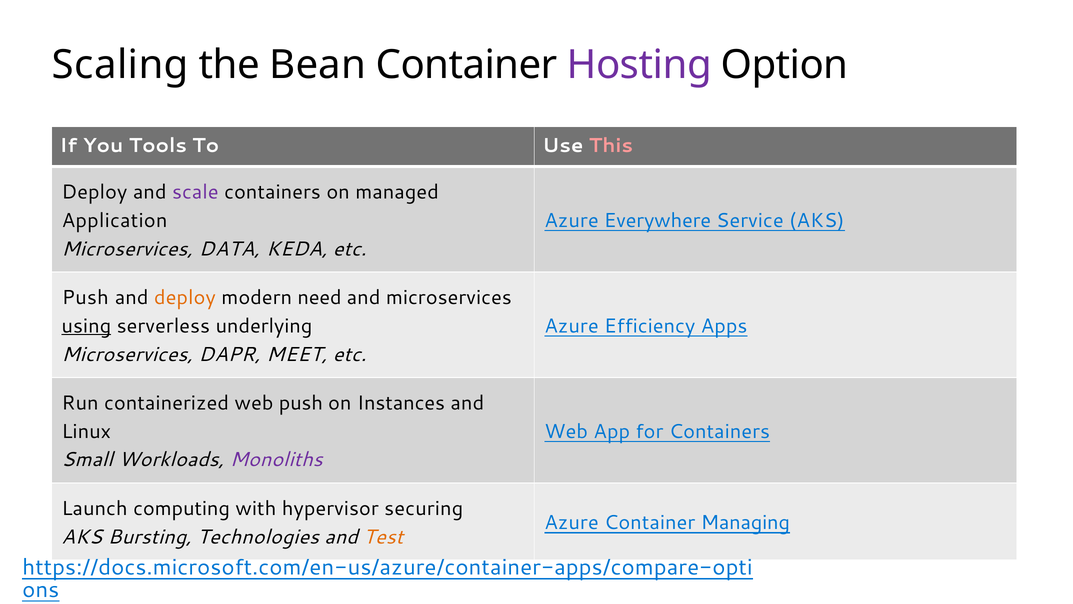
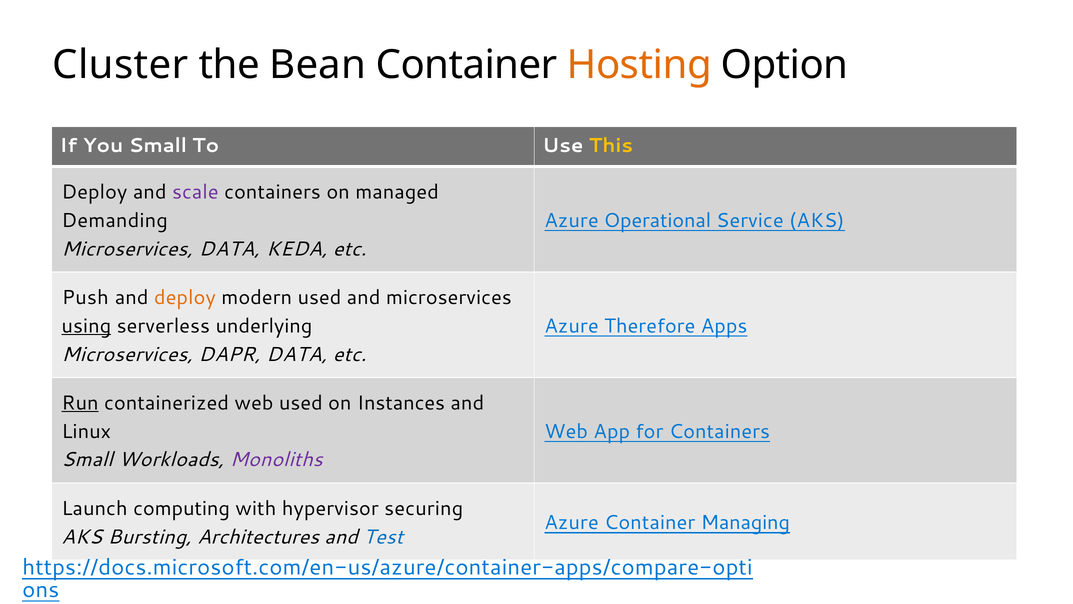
Scaling: Scaling -> Cluster (120, 65)
Hosting colour: purple -> orange (639, 65)
You Tools: Tools -> Small (158, 146)
This colour: pink -> yellow (611, 146)
Application: Application -> Demanding (115, 220)
Everywhere: Everywhere -> Operational (657, 220)
modern need: need -> used (319, 297)
Efficiency: Efficiency -> Therefore (650, 326)
DAPR MEET: MEET -> DATA (297, 354)
Run underline: none -> present (80, 403)
web push: push -> used (301, 403)
Technologies: Technologies -> Architectures (258, 536)
Test colour: orange -> blue (383, 536)
